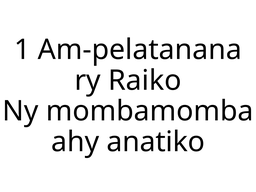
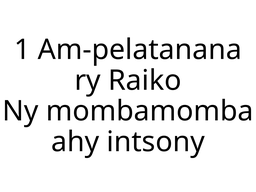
anatiko: anatiko -> intsony (156, 142)
